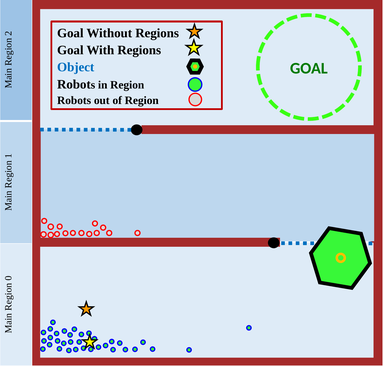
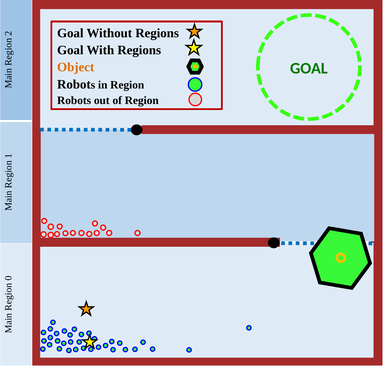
Object colour: blue -> orange (76, 67)
